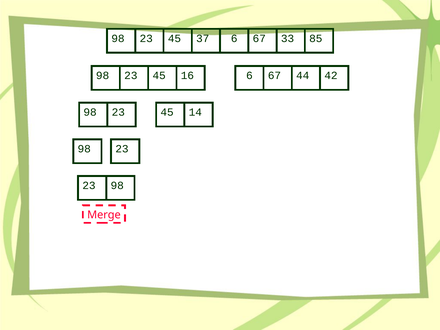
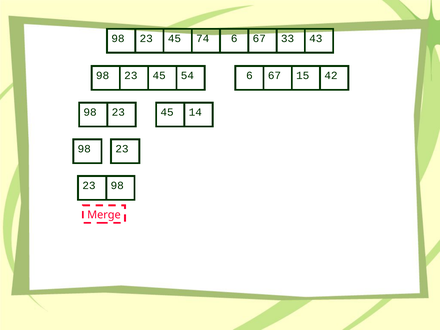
37: 37 -> 74 (203, 38)
85: 85 -> 43 (316, 38)
16: 16 -> 54 (187, 76)
44: 44 -> 15 (303, 76)
